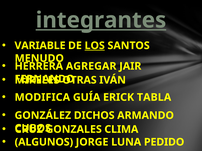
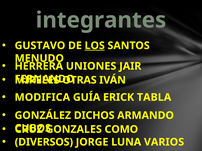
integrantes underline: present -> none (101, 20)
VARIABLE: VARIABLE -> GUSTAVO (40, 46)
AGREGAR: AGREGAR -> UNIONES (91, 66)
CLIMA: CLIMA -> COMO (121, 130)
ALGUNOS: ALGUNOS -> DIVERSOS (44, 143)
PEDIDO: PEDIDO -> VARIOS (164, 143)
